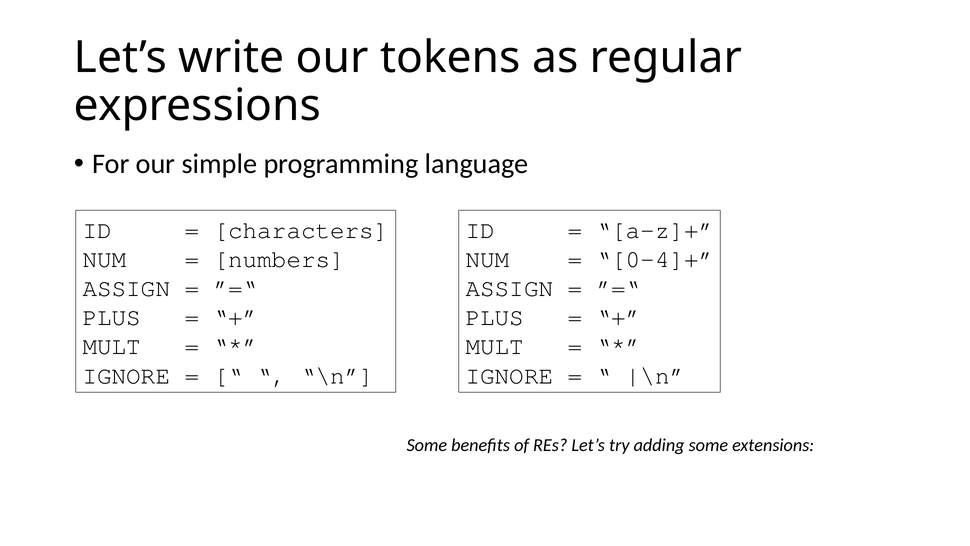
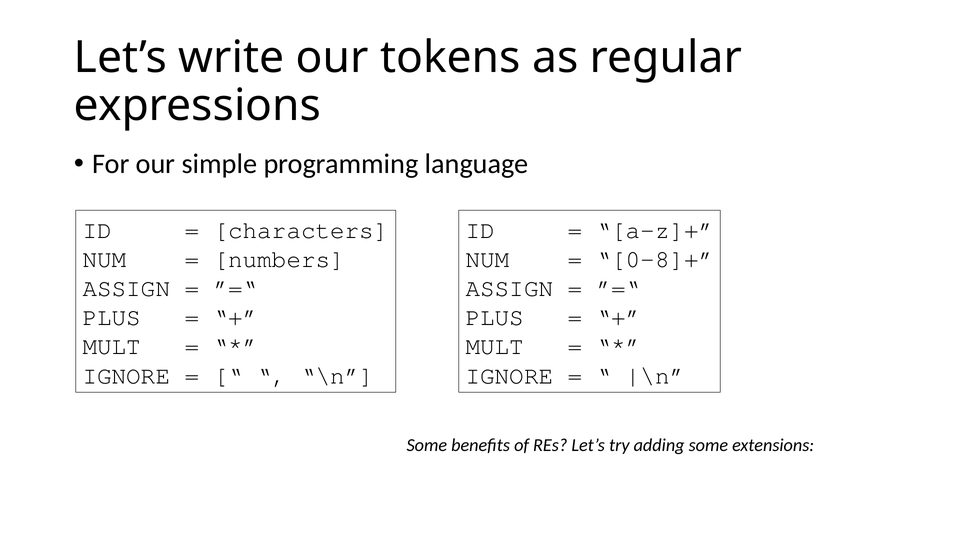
0-4]+: 0-4]+ -> 0-8]+ (655, 259)
